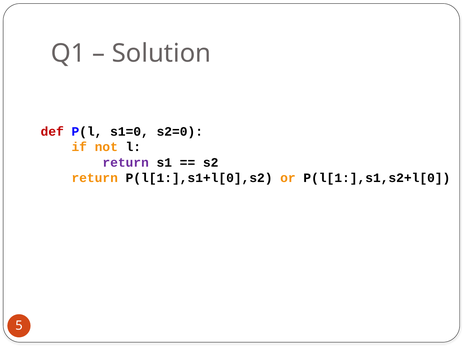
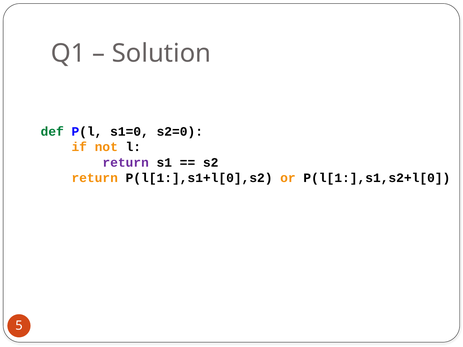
def colour: red -> green (52, 132)
